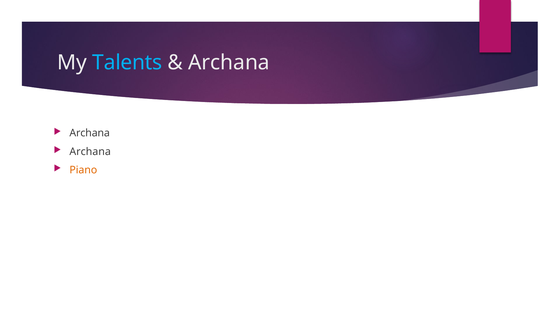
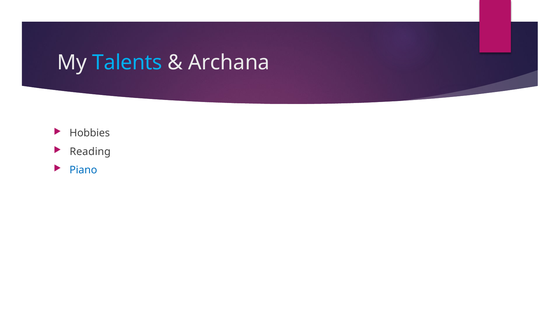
Archana: Archana -> Hobbies (90, 133)
Archana: Archana -> Reading (90, 152)
Piano colour: orange -> blue (83, 170)
